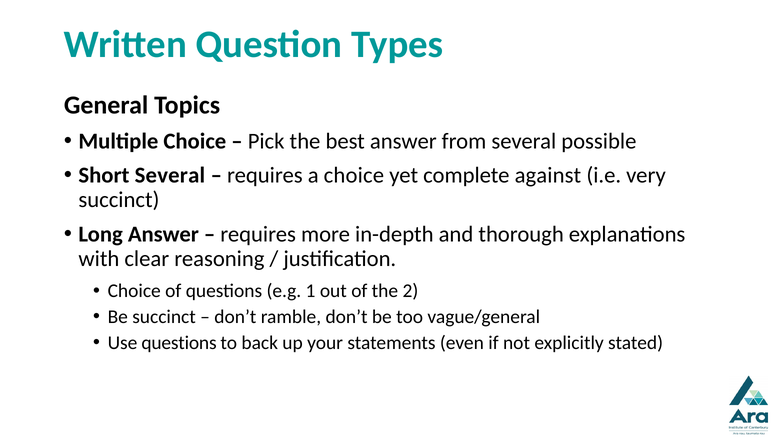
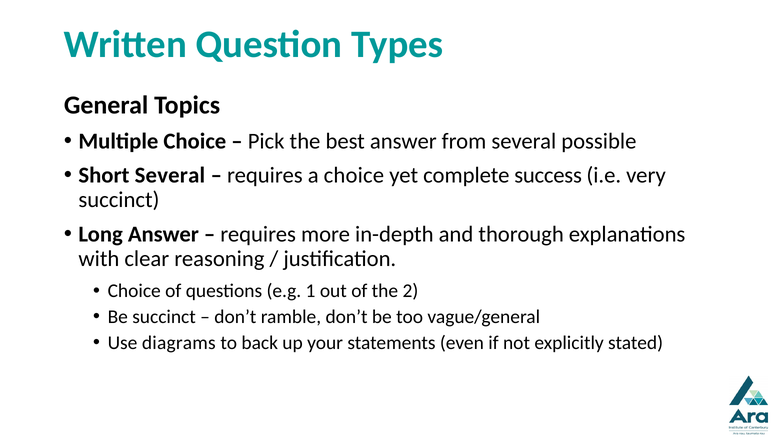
against: against -> success (548, 176)
Use questions: questions -> diagrams (179, 343)
